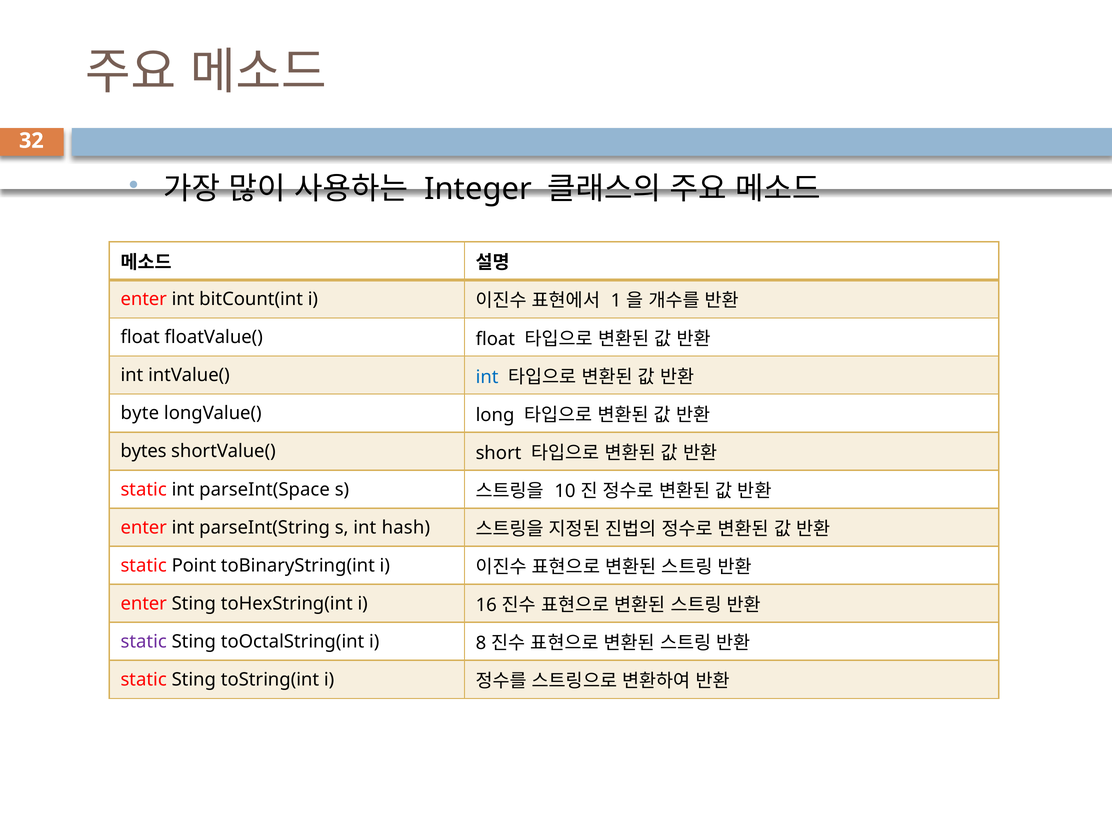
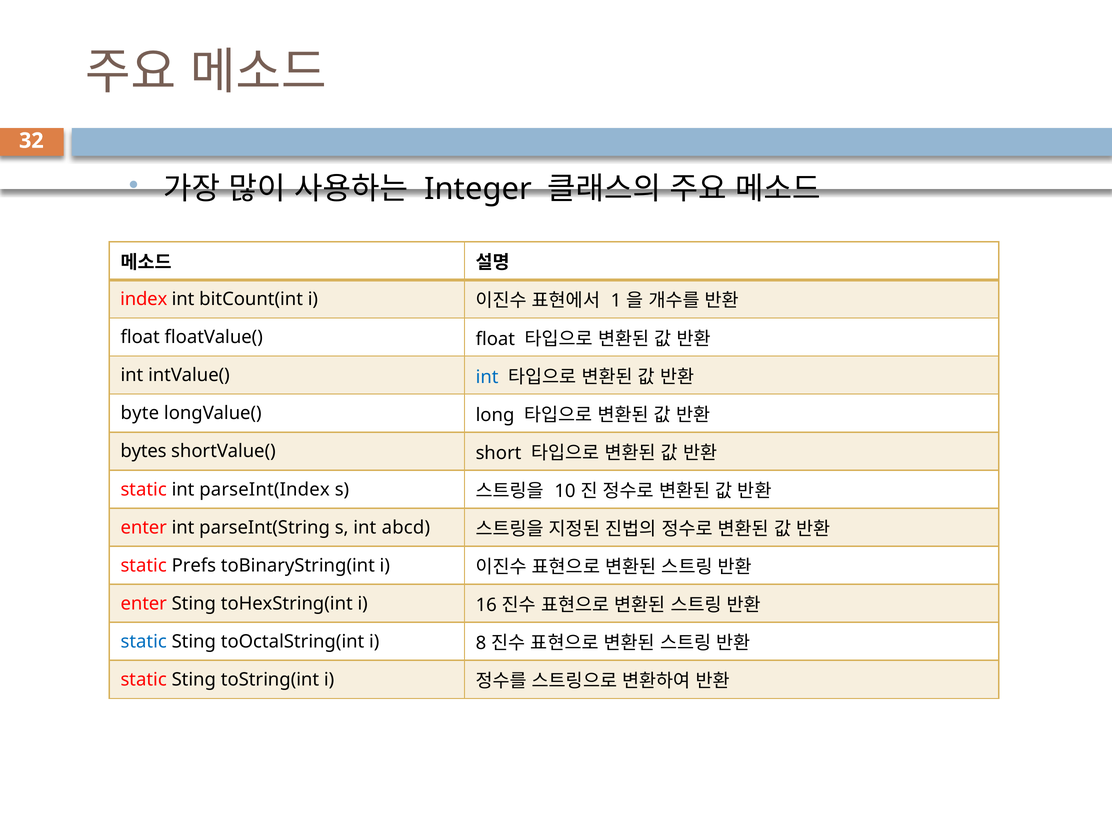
enter: enter -> index (144, 299)
parseInt(Space: parseInt(Space -> parseInt(Index (264, 489)
hash: hash -> abcd (406, 527)
Point: Point -> Prefs (194, 566)
static colour: purple -> blue (144, 642)
